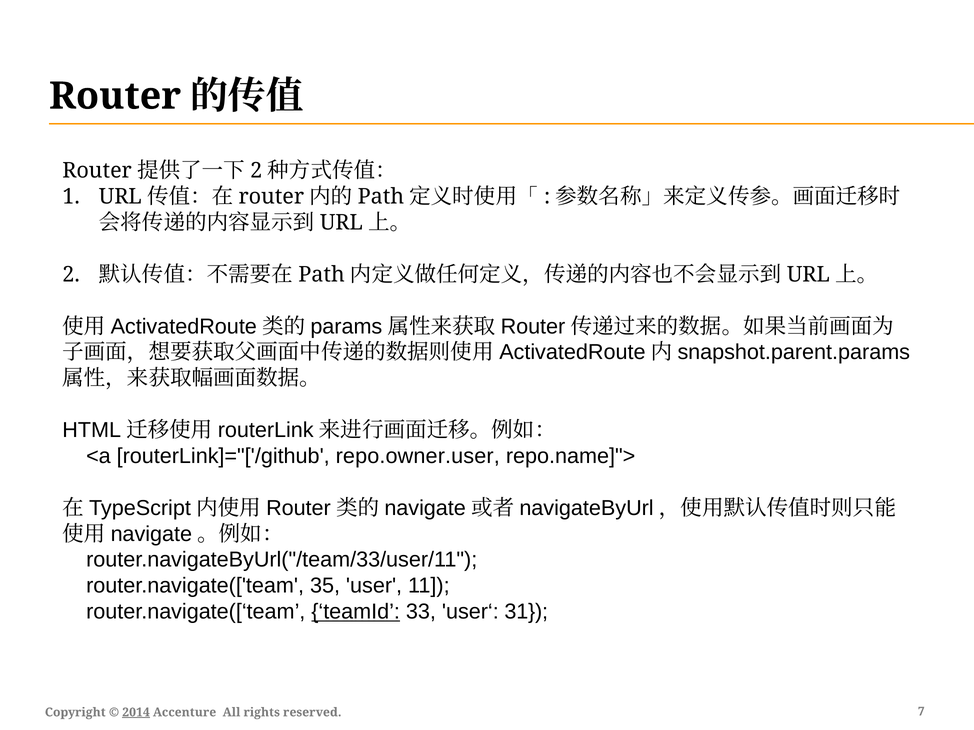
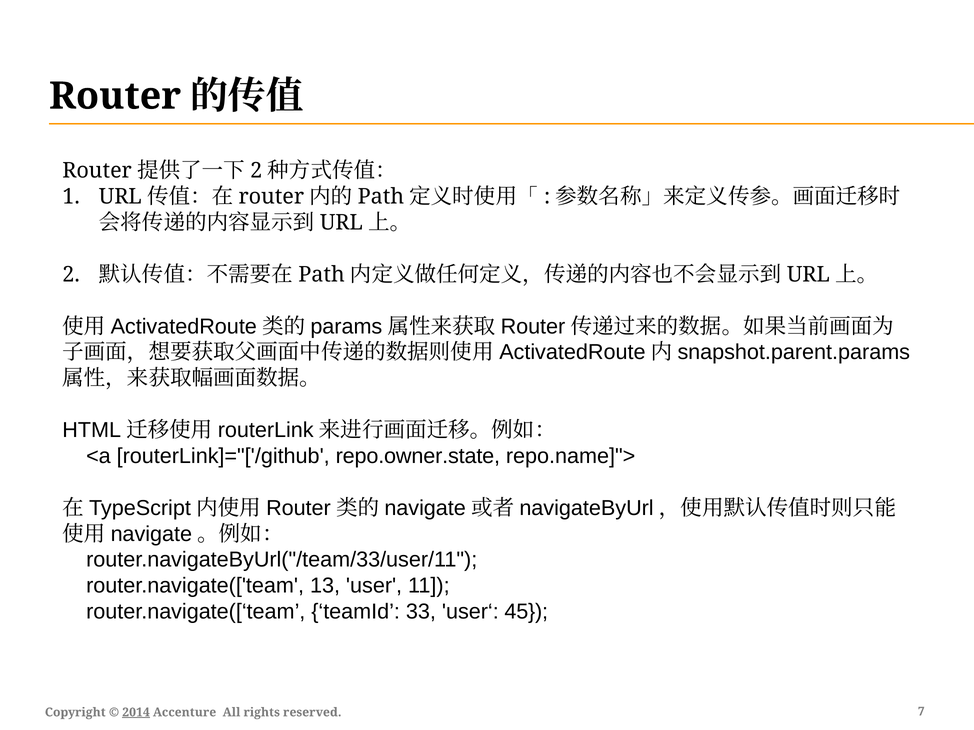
repo.owner.user: repo.owner.user -> repo.owner.state (418, 456)
35: 35 -> 13 (325, 586)
teamId underline: present -> none (356, 612)
31: 31 -> 45 (526, 612)
